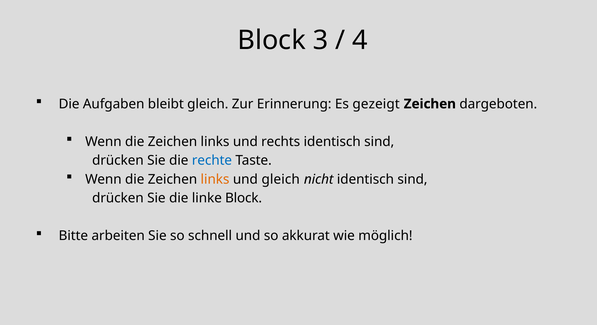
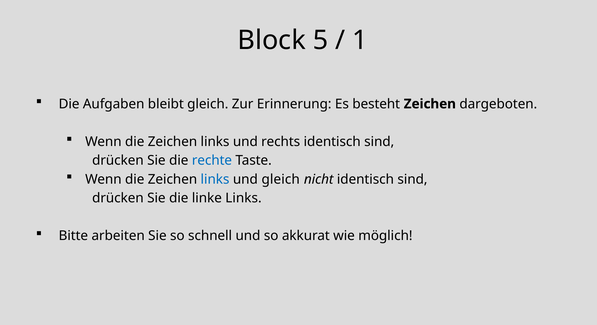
3: 3 -> 5 (320, 40)
4: 4 -> 1 (360, 40)
gezeigt: gezeigt -> besteht (376, 104)
links colour: orange -> blue (215, 179)
linke Block: Block -> Links (243, 198)
